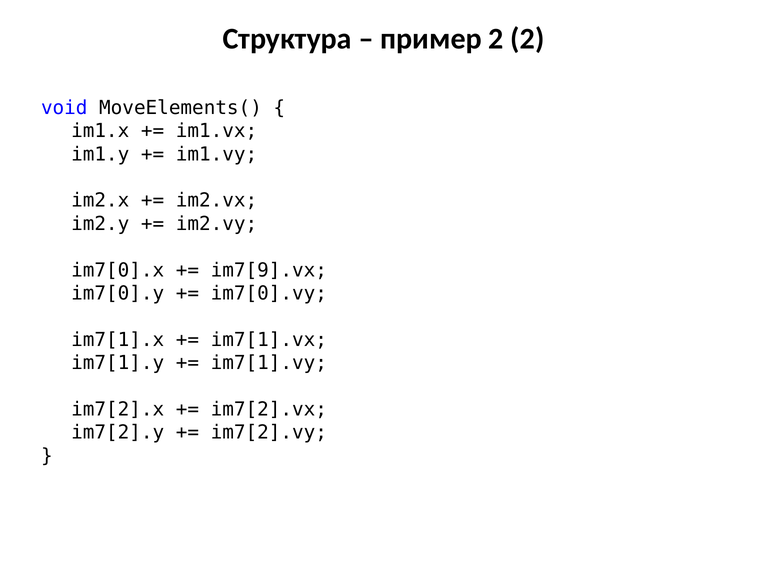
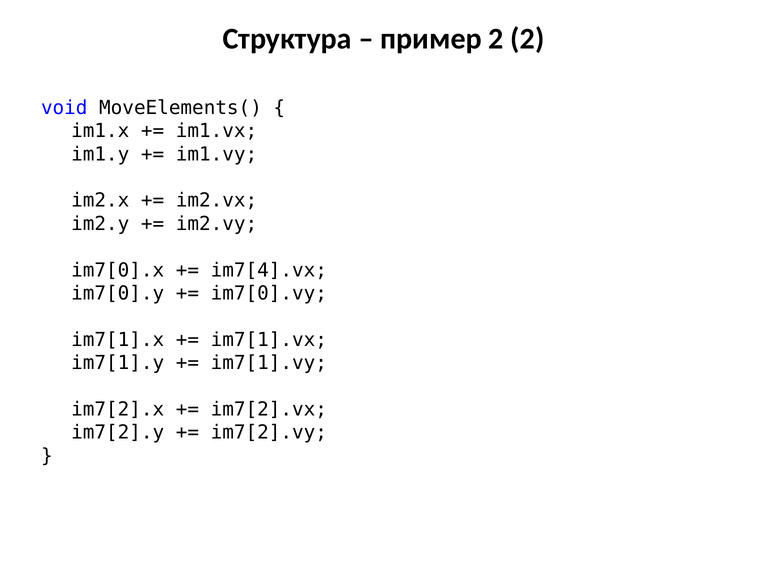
im7[9].vx: im7[9].vx -> im7[4].vx (269, 270)
